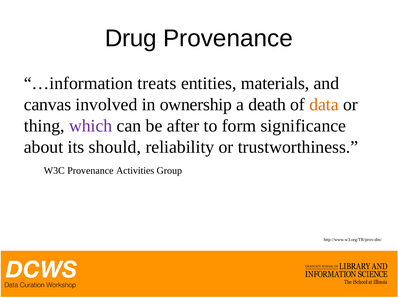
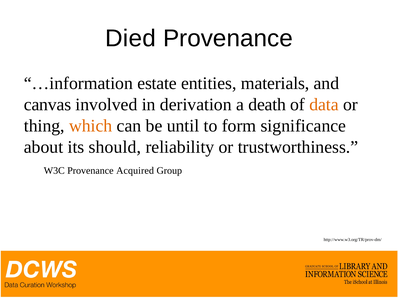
Drug: Drug -> Died (131, 39)
treats: treats -> estate (157, 83)
ownership: ownership -> derivation (196, 105)
which colour: purple -> orange (91, 126)
after: after -> until (183, 126)
Activities: Activities -> Acquired (135, 171)
